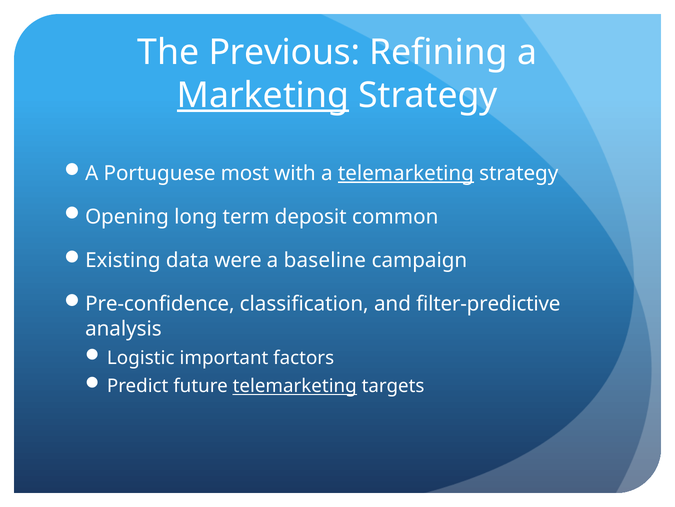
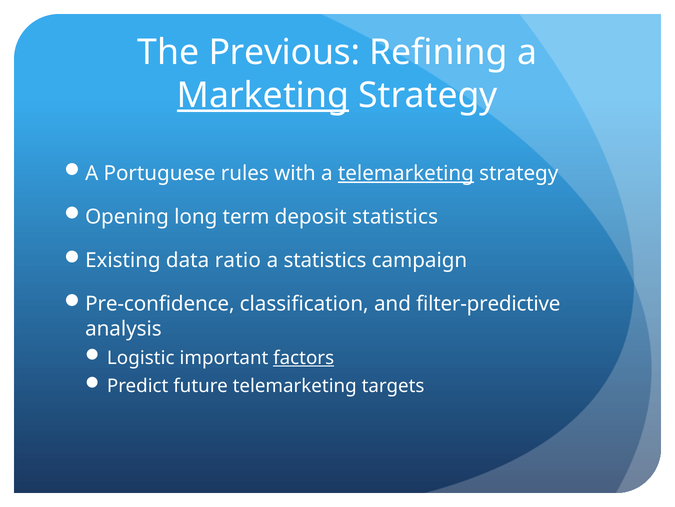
most: most -> rules (245, 173)
deposit common: common -> statistics (395, 217)
were: were -> ratio (238, 260)
a baseline: baseline -> statistics (325, 260)
factors underline: none -> present (304, 358)
telemarketing underline: present -> none (295, 386)
